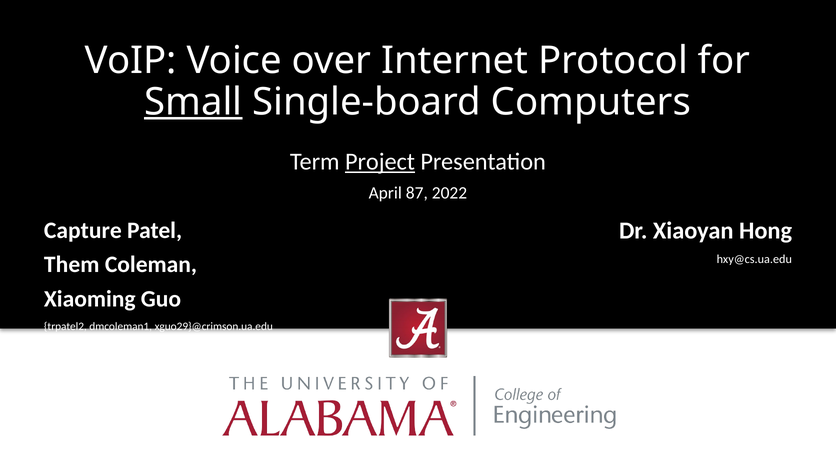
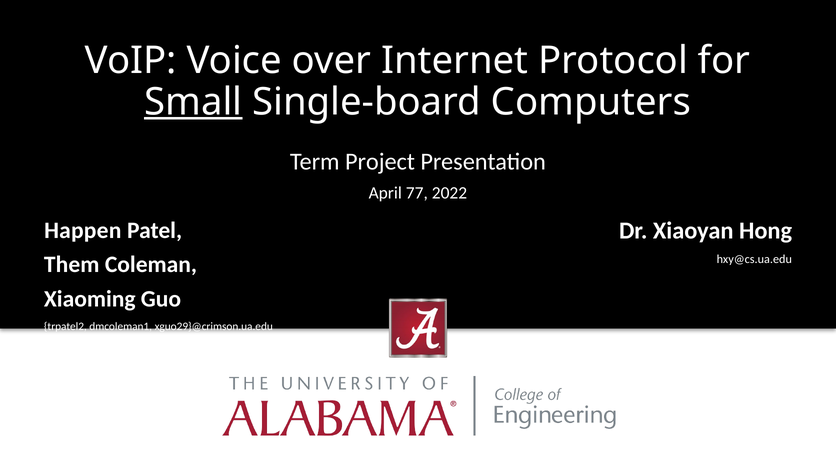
Project underline: present -> none (380, 162)
87: 87 -> 77 (417, 193)
Capture: Capture -> Happen (83, 231)
